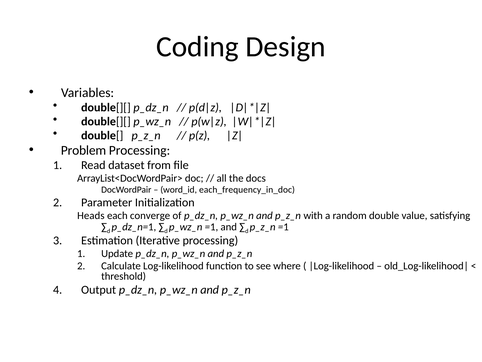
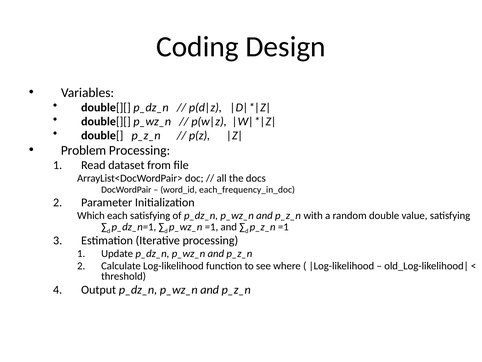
Heads: Heads -> Which (91, 215)
each converge: converge -> satisfying (150, 215)
